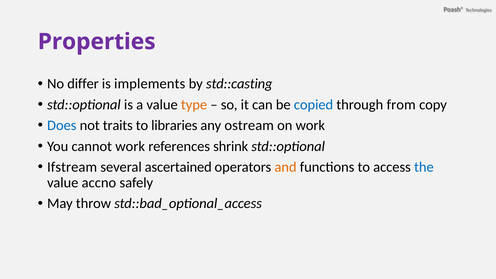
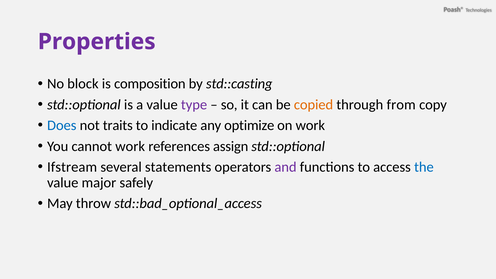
differ: differ -> block (83, 84)
implements: implements -> composition (150, 84)
type colour: orange -> purple (194, 105)
copied colour: blue -> orange (314, 105)
libraries: libraries -> indicate (174, 125)
ostream: ostream -> optimize (249, 125)
shrink: shrink -> assign (231, 146)
ascertained: ascertained -> statements (178, 167)
and colour: orange -> purple (286, 167)
accno: accno -> major (99, 183)
